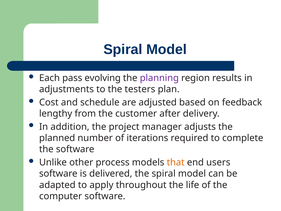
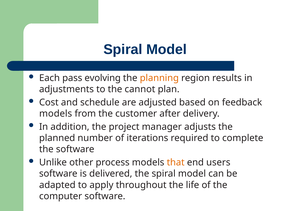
planning colour: purple -> orange (159, 78)
testers: testers -> cannot (140, 89)
lengthy: lengthy -> models (56, 114)
